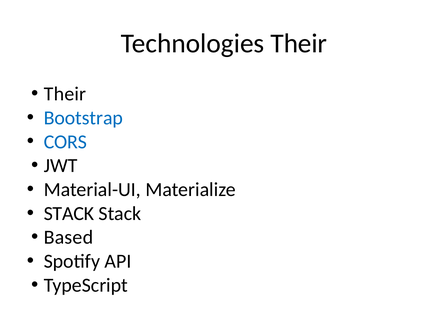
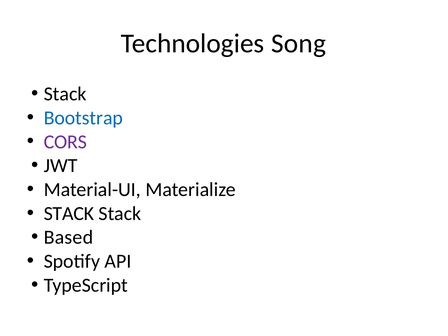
Technologies Their: Their -> Song (299, 43)
Their: Their -> Stack (65, 94)
CORS colour: blue -> purple (65, 142)
